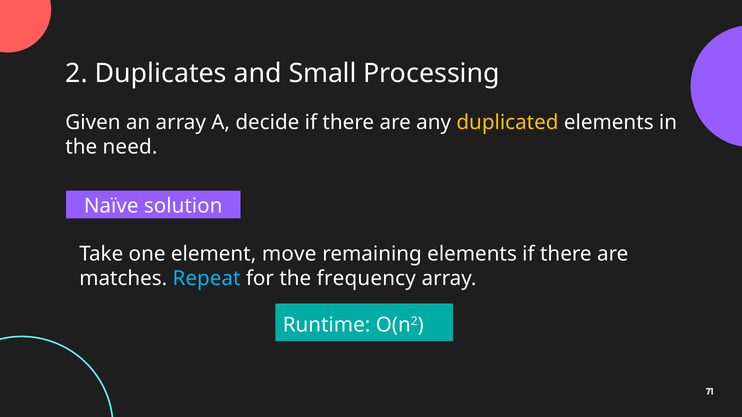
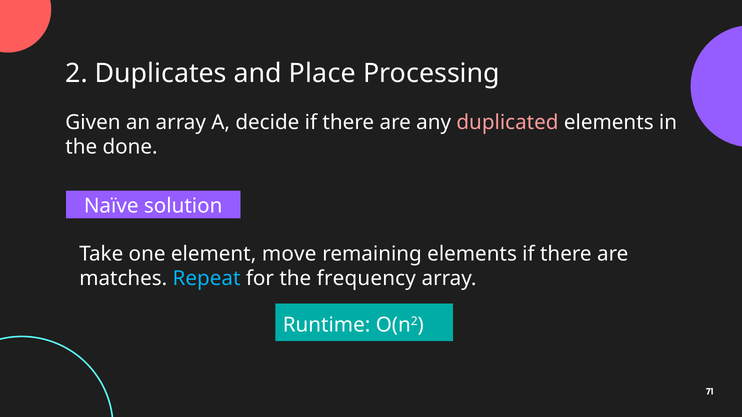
Small: Small -> Place (322, 73)
duplicated colour: yellow -> pink (507, 122)
need: need -> done (130, 147)
